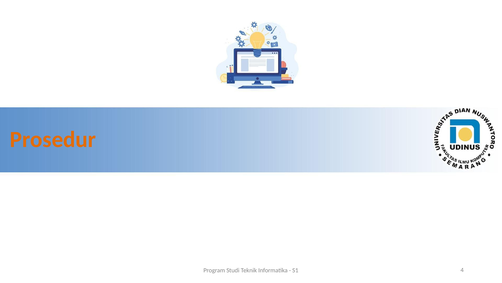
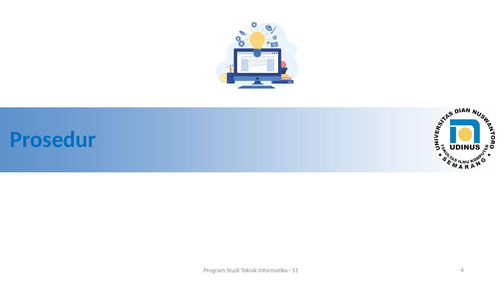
Prosedur colour: orange -> blue (53, 139)
